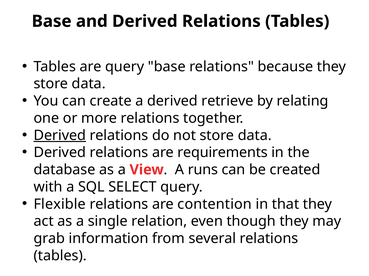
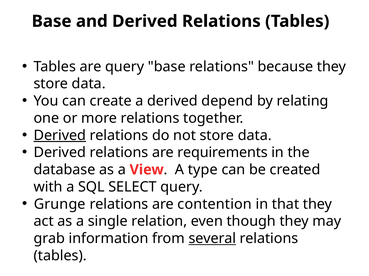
retrieve: retrieve -> depend (227, 101)
runs: runs -> type (203, 170)
Flexible: Flexible -> Grunge (60, 205)
several underline: none -> present (212, 239)
